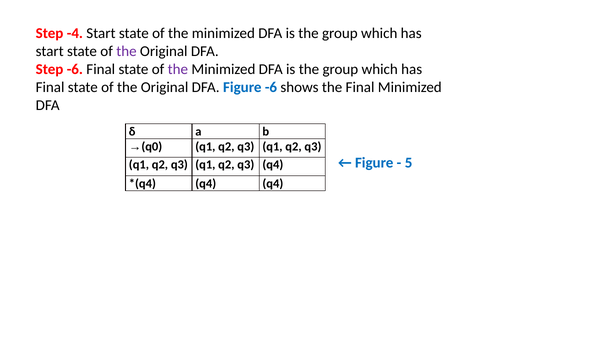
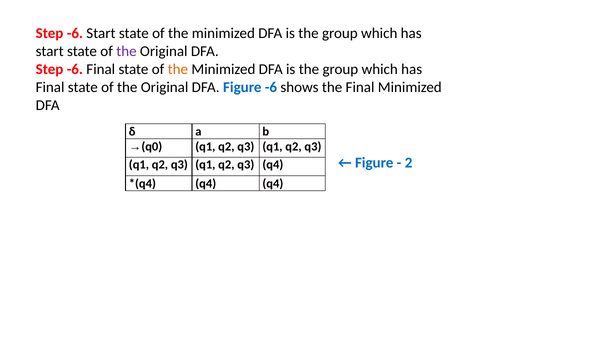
-4: -4 -> -6 (75, 33)
the colour: purple -> orange (178, 69)
5: 5 -> 2 (409, 163)
